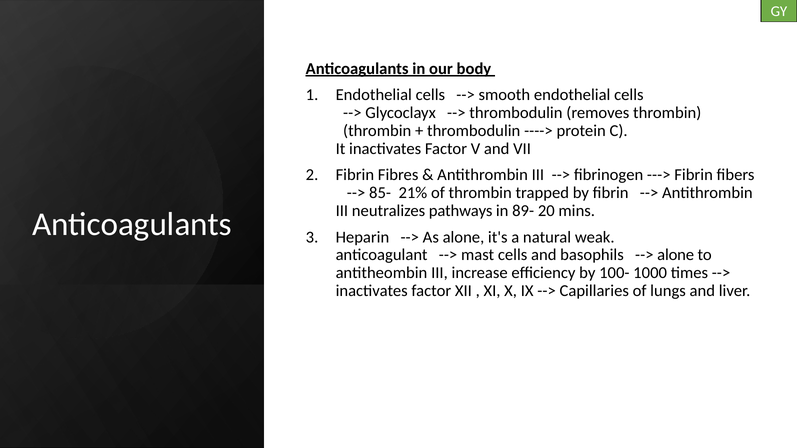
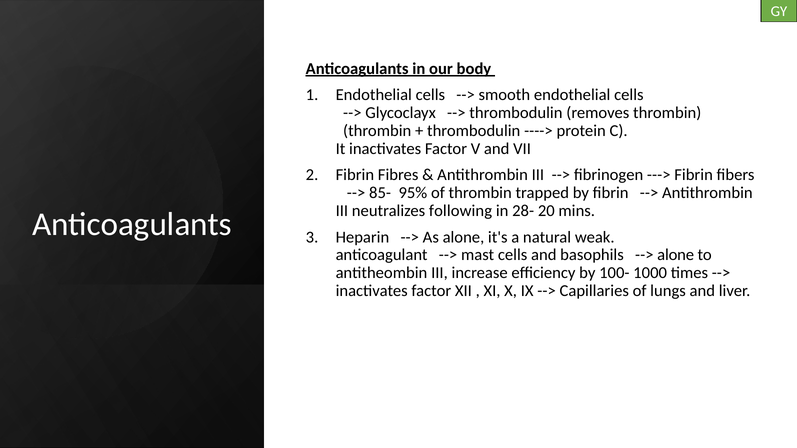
21%: 21% -> 95% (413, 193)
pathways: pathways -> following (461, 211)
89-: 89- -> 28- (523, 211)
